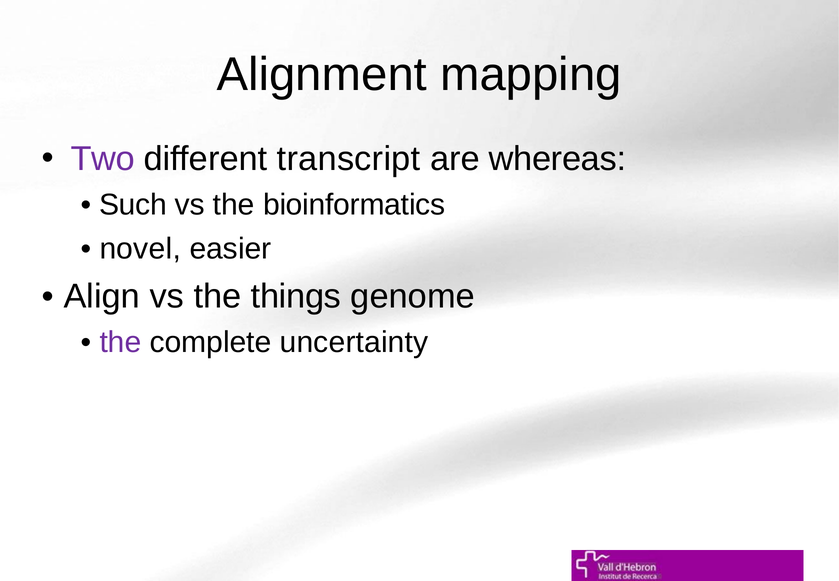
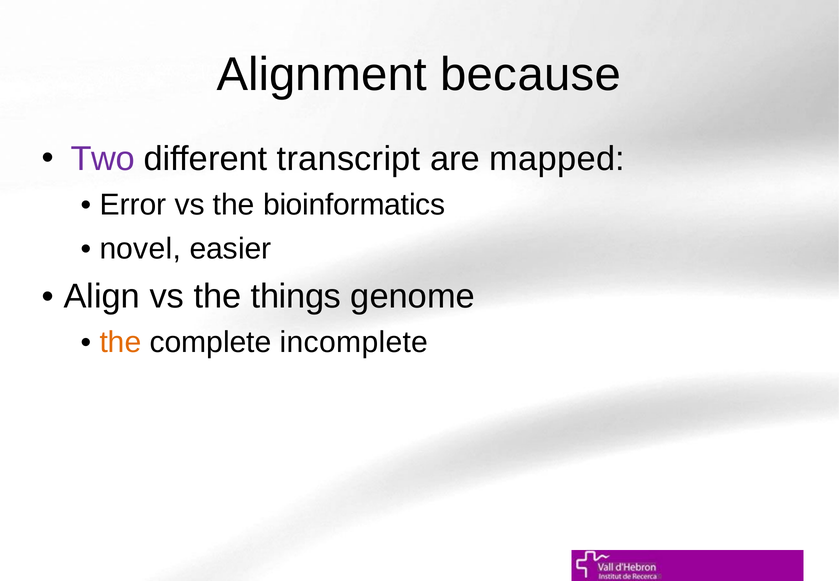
mapping: mapping -> because (531, 75)
whereas: whereas -> mapped (557, 159)
Such: Such -> Error (133, 205)
the colour: purple -> orange (120, 342)
uncertainty: uncertainty -> incomplete (354, 342)
